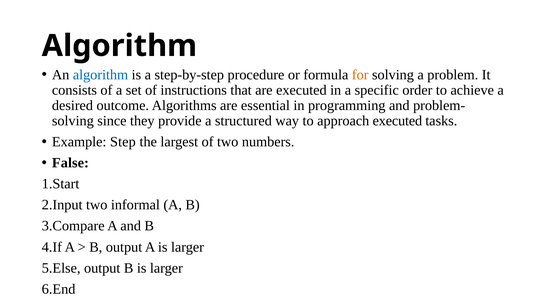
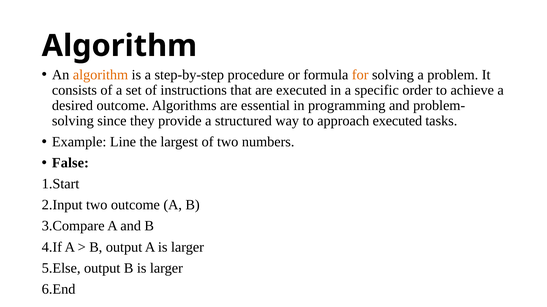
algorithm colour: blue -> orange (101, 75)
Step: Step -> Line (123, 142)
two informal: informal -> outcome (135, 205)
